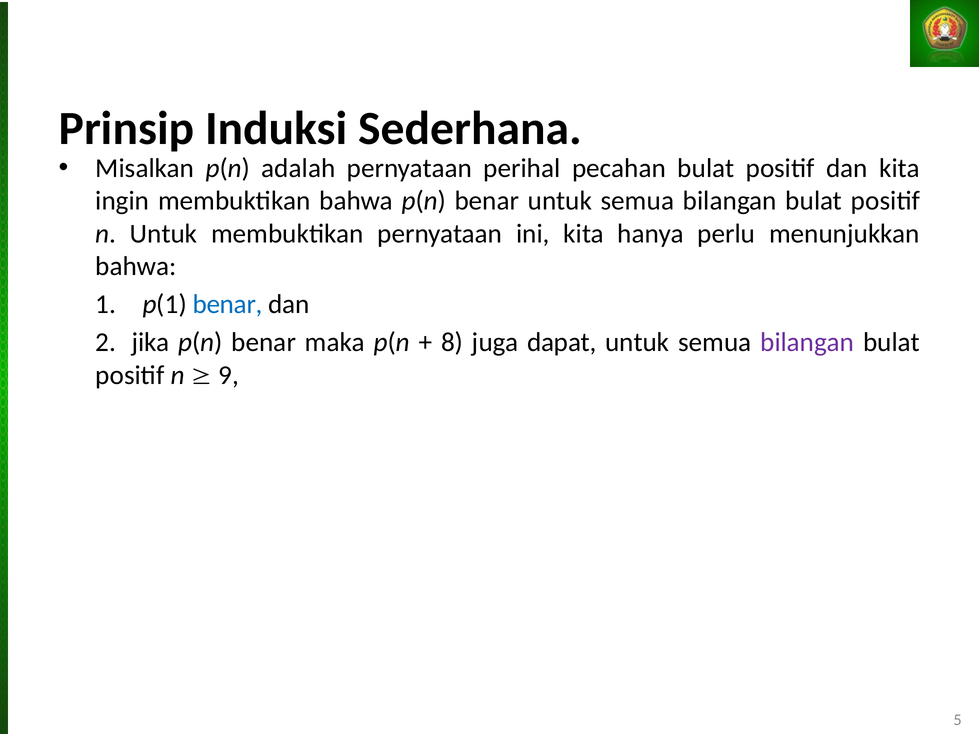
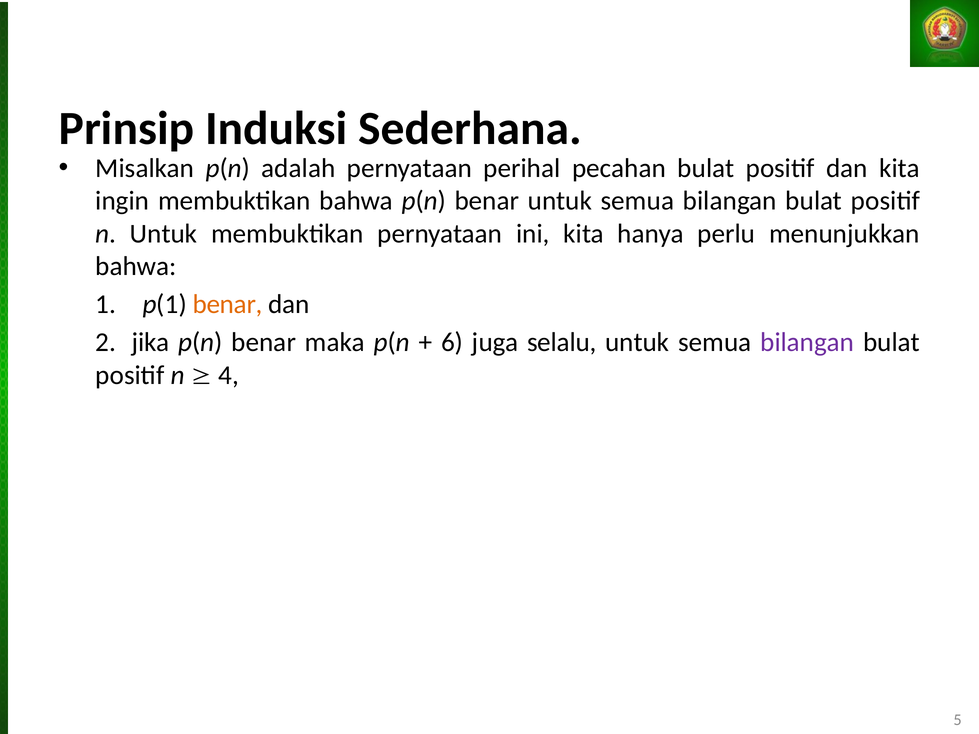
benar colour: blue -> orange (228, 304)
8: 8 -> 6 (452, 343)
dapat: dapat -> selalu (562, 343)
9: 9 -> 4 (229, 375)
